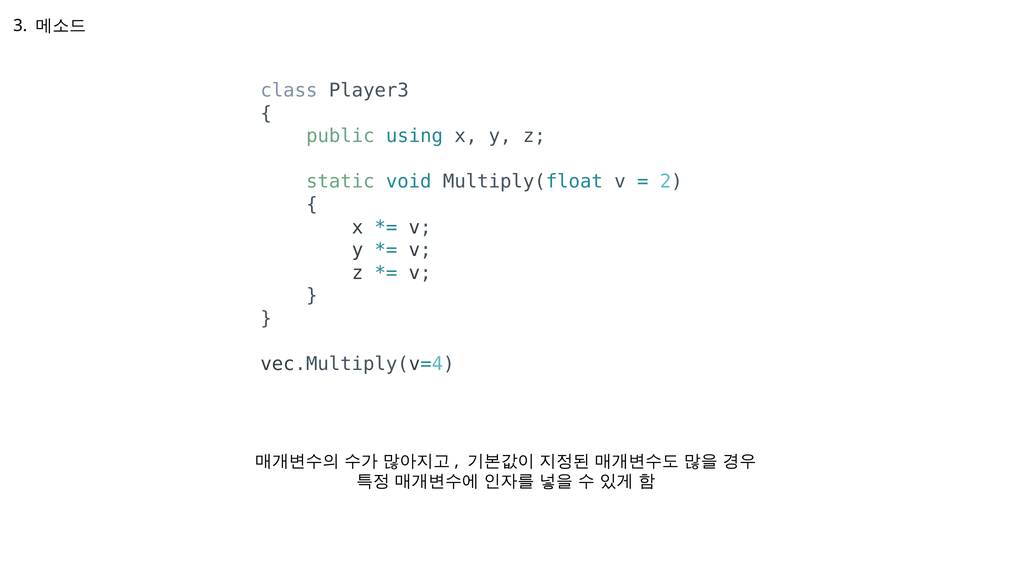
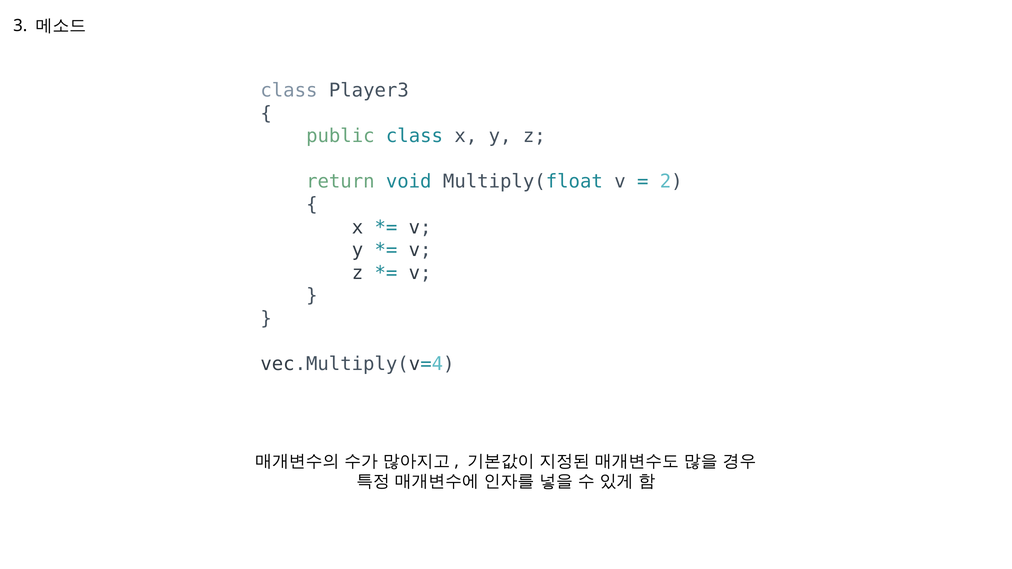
public using: using -> class (414, 136)
static: static -> return (340, 182)
